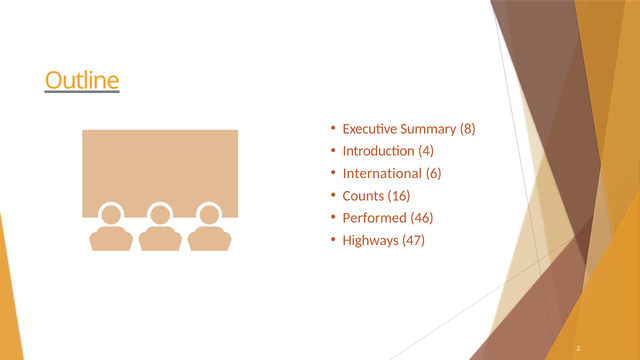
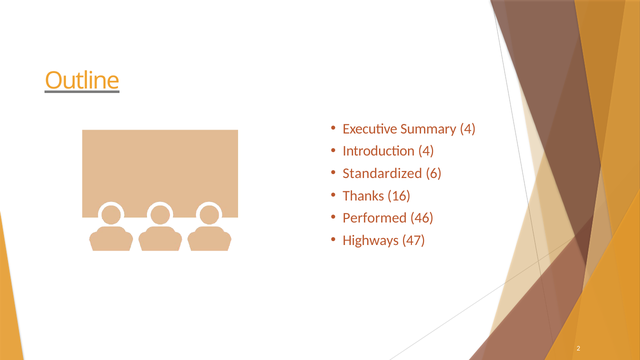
Summary 8: 8 -> 4 (468, 129)
International: International -> Standardized (382, 173)
Counts: Counts -> Thanks (363, 196)
